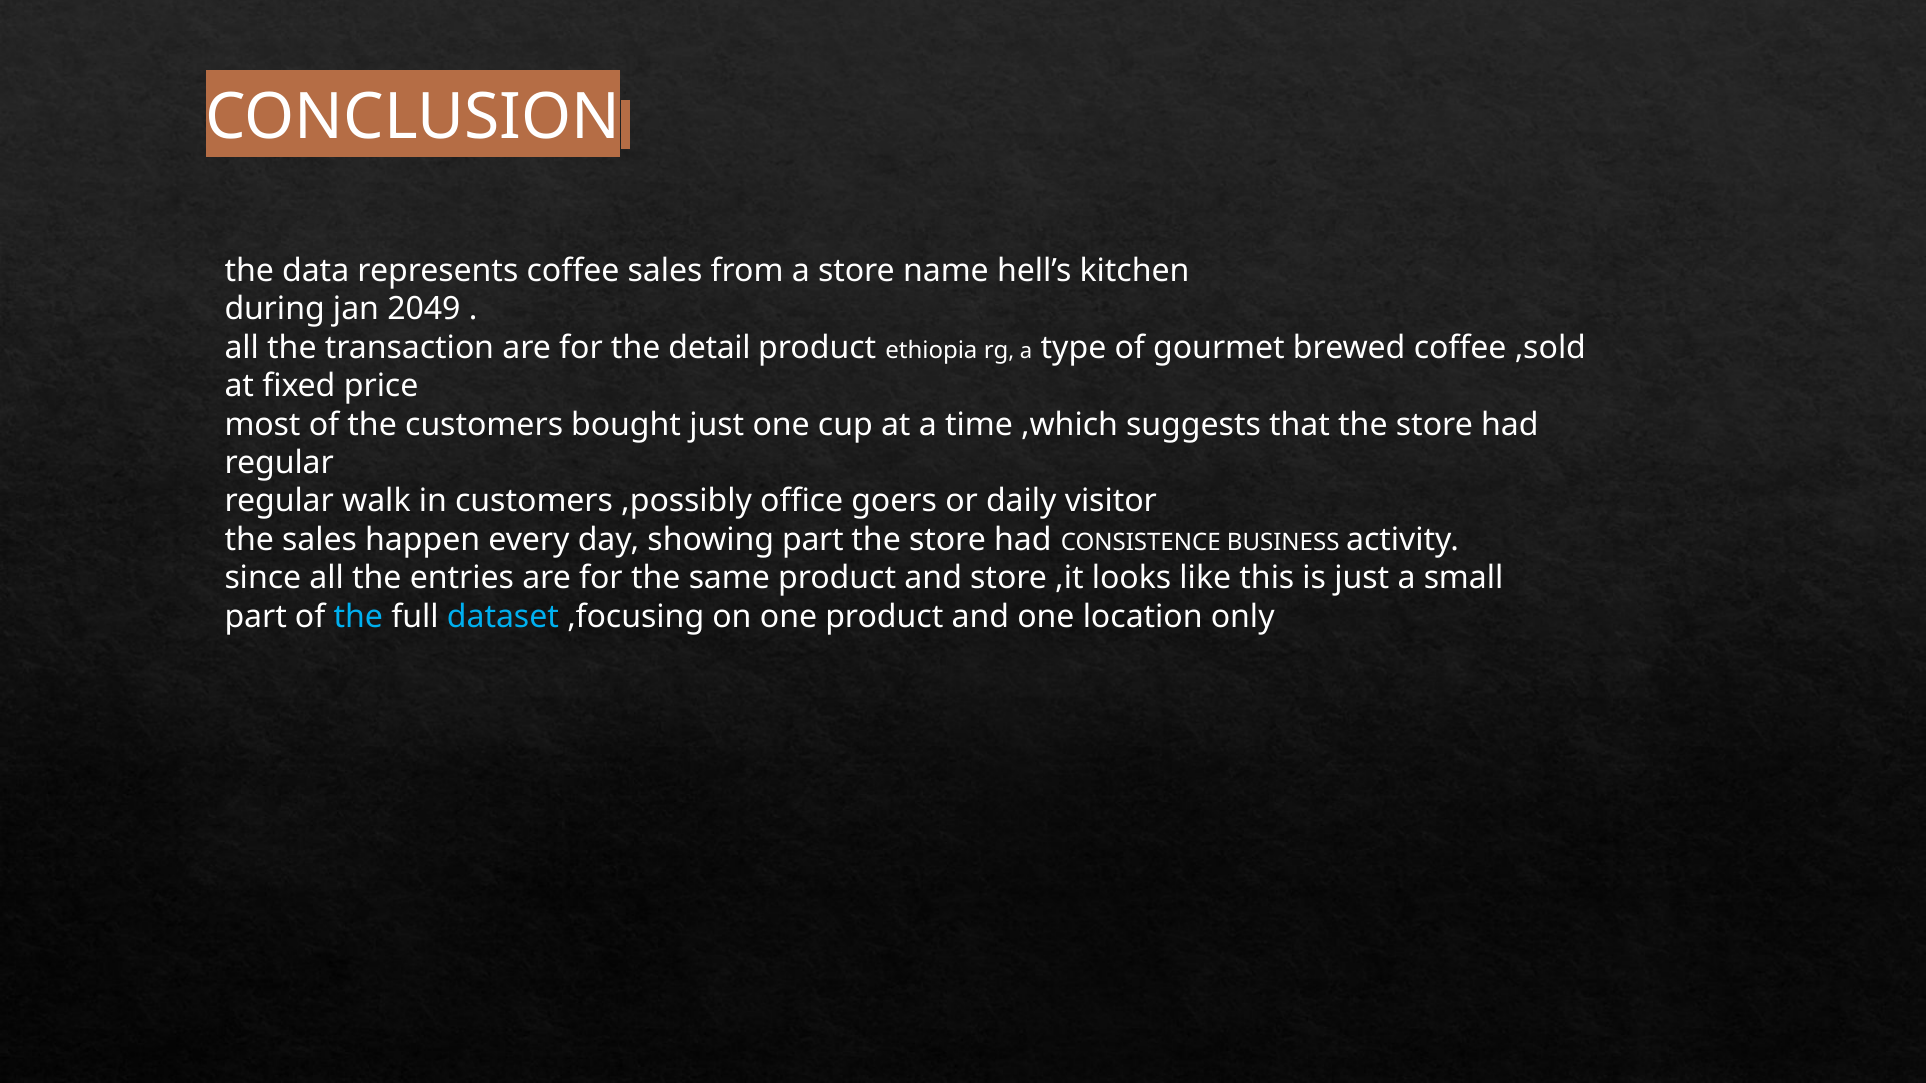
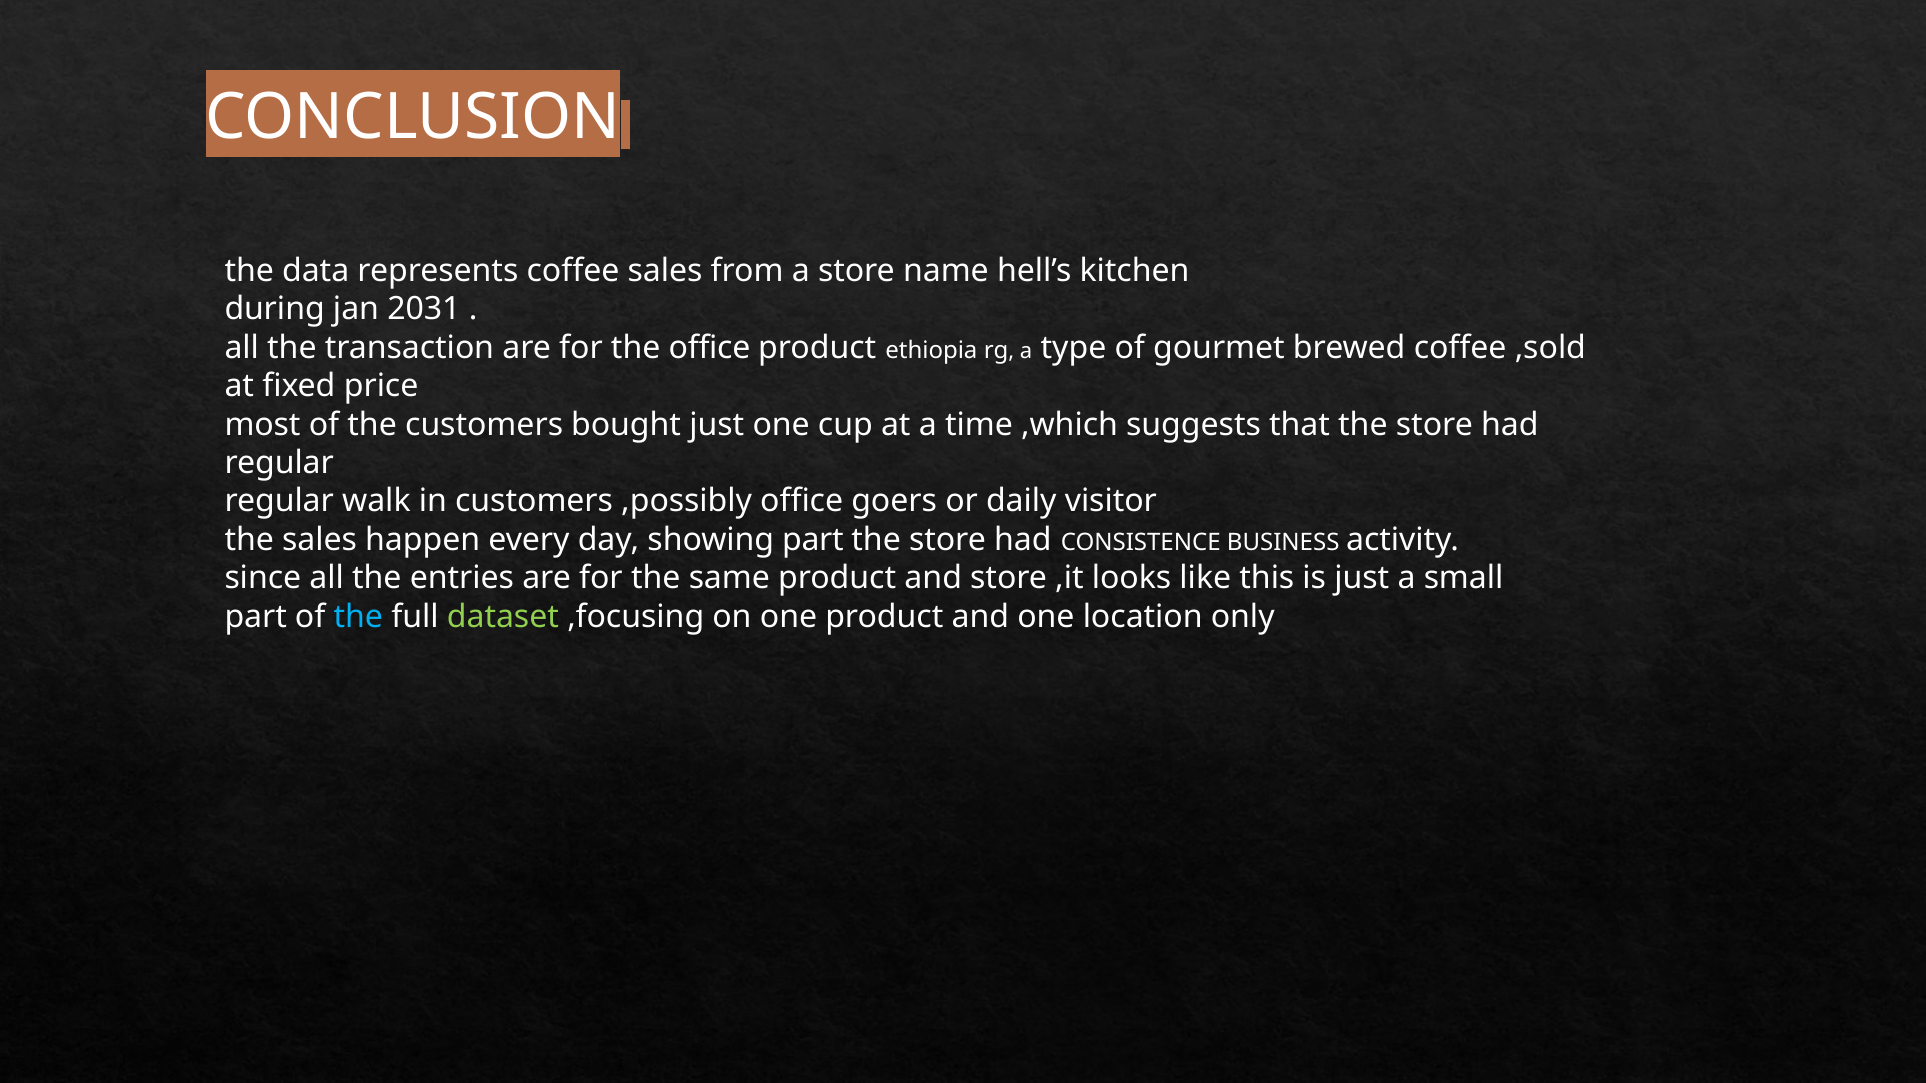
2049: 2049 -> 2031 (424, 309)
the detail: detail -> office (710, 348)
dataset colour: light blue -> light green (503, 617)
